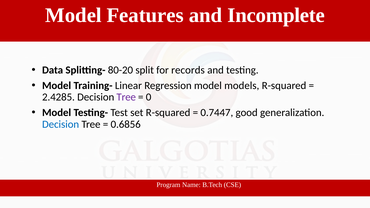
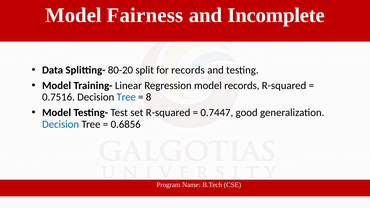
Features: Features -> Fairness (145, 15)
model models: models -> records (242, 86)
2.4285: 2.4285 -> 0.7516 (58, 97)
Tree colour: purple -> blue (126, 97)
0: 0 -> 8 (149, 97)
